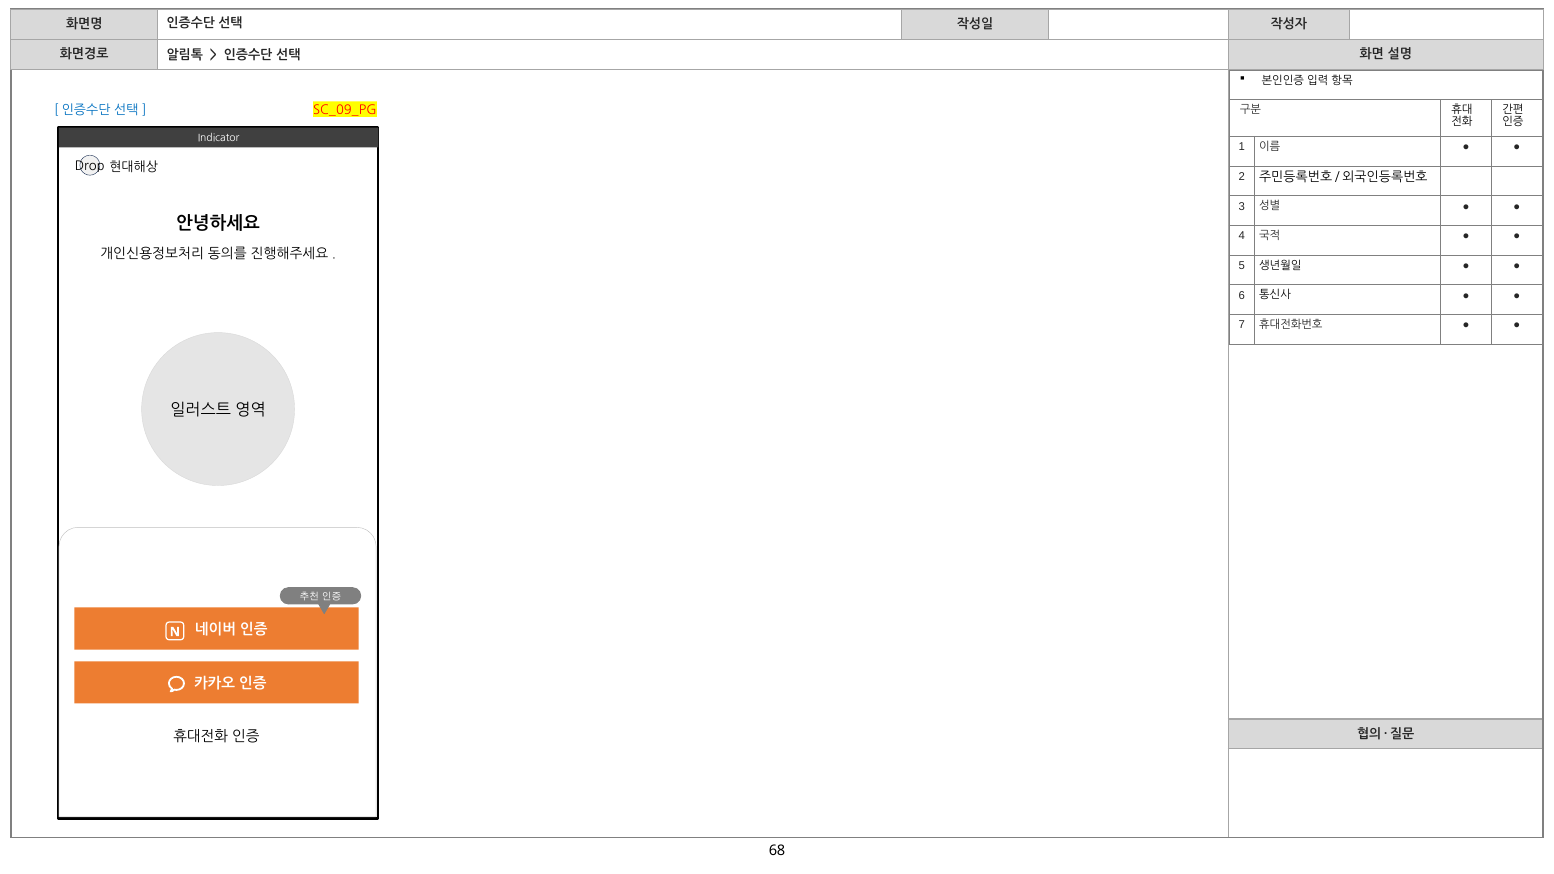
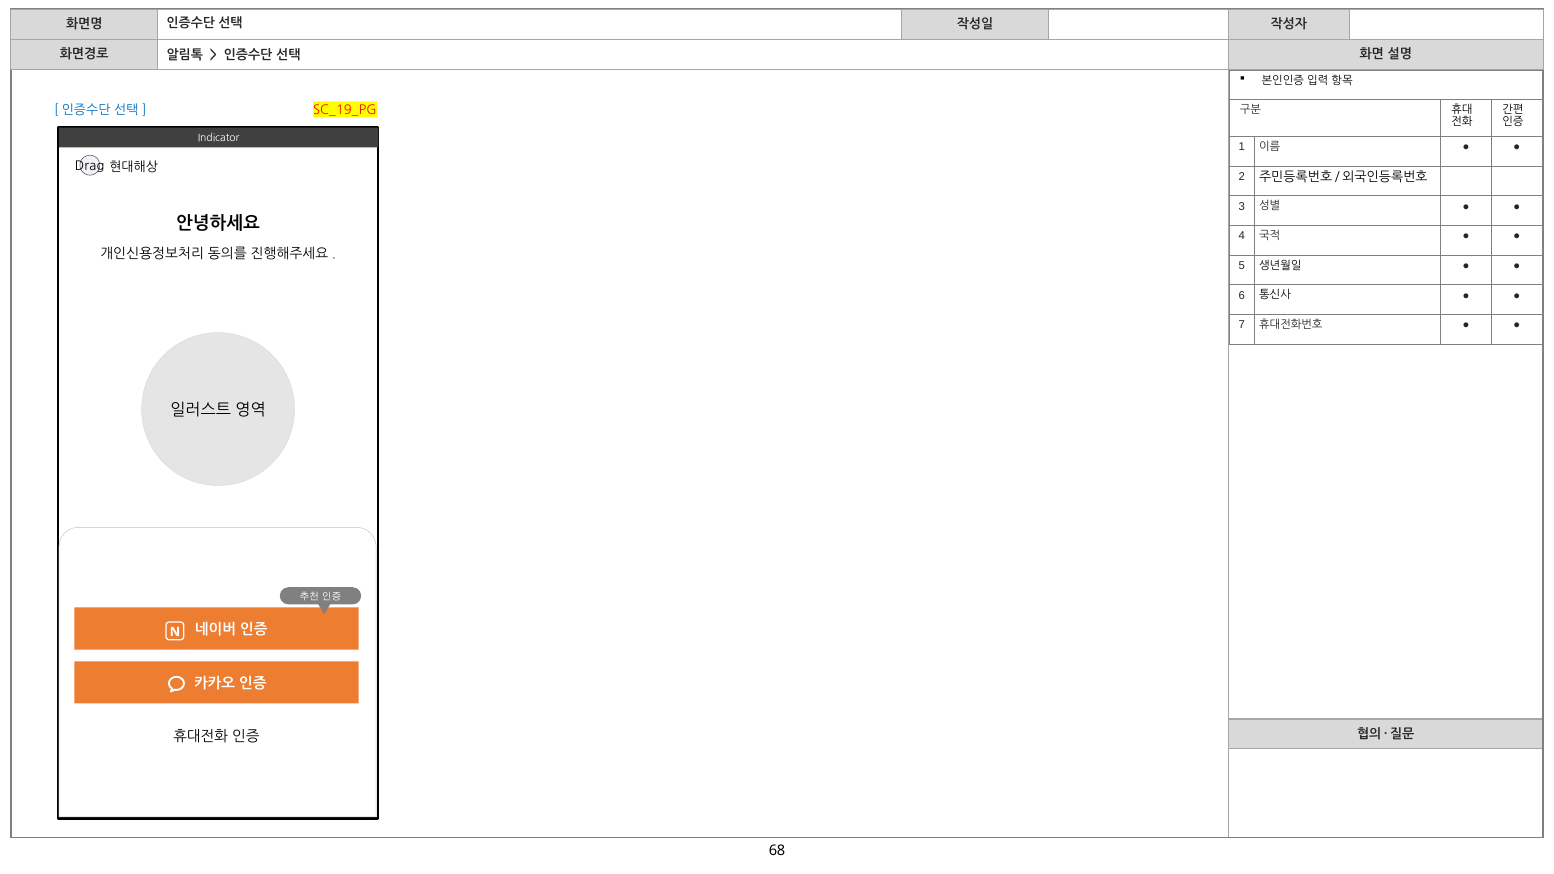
SC_09_PG: SC_09_PG -> SC_19_PG (345, 110)
Drop: Drop -> Drag (90, 166)
